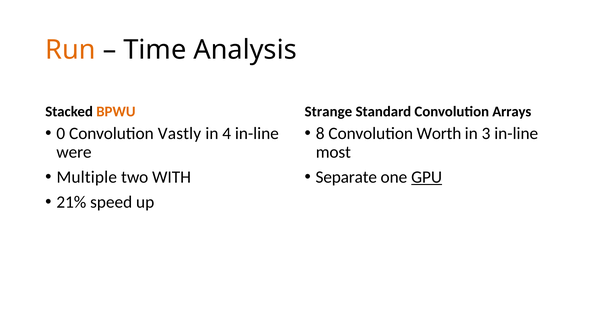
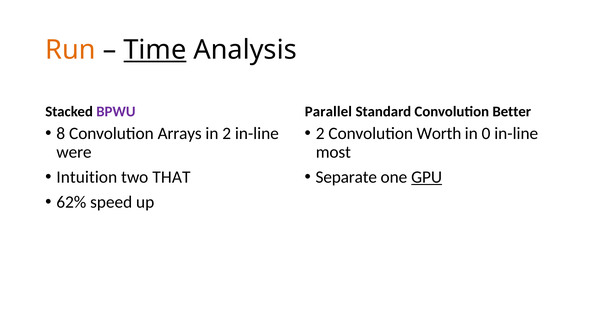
Time underline: none -> present (155, 50)
BPWU colour: orange -> purple (116, 112)
Strange: Strange -> Parallel (328, 112)
Arrays: Arrays -> Better (512, 112)
0: 0 -> 8 (61, 133)
Vastly: Vastly -> Arrays (180, 133)
in 4: 4 -> 2 (227, 133)
8: 8 -> 2 (320, 133)
3: 3 -> 0 (486, 133)
Multiple: Multiple -> Intuition (87, 177)
WITH: WITH -> THAT (171, 177)
21%: 21% -> 62% (71, 202)
